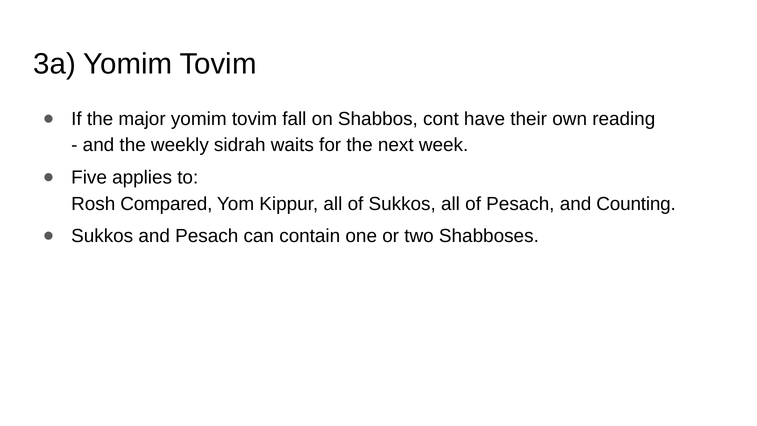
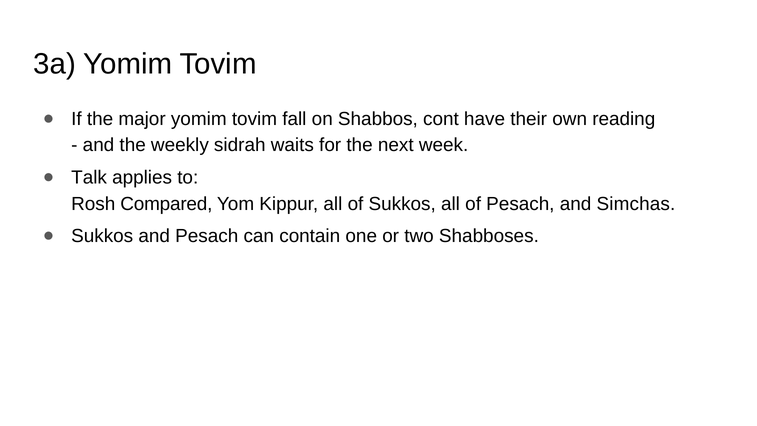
Five: Five -> Talk (89, 178)
Counting: Counting -> Simchas (636, 204)
